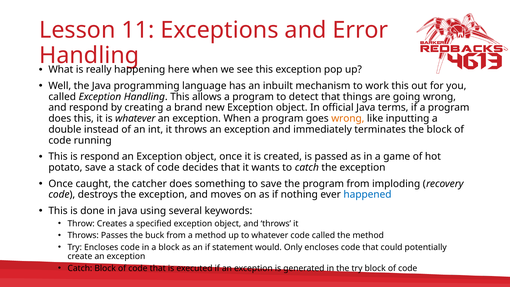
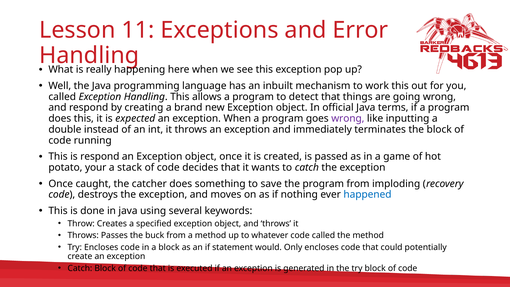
is whatever: whatever -> expected (135, 119)
wrong colour: orange -> purple (348, 119)
potato save: save -> your (96, 167)
